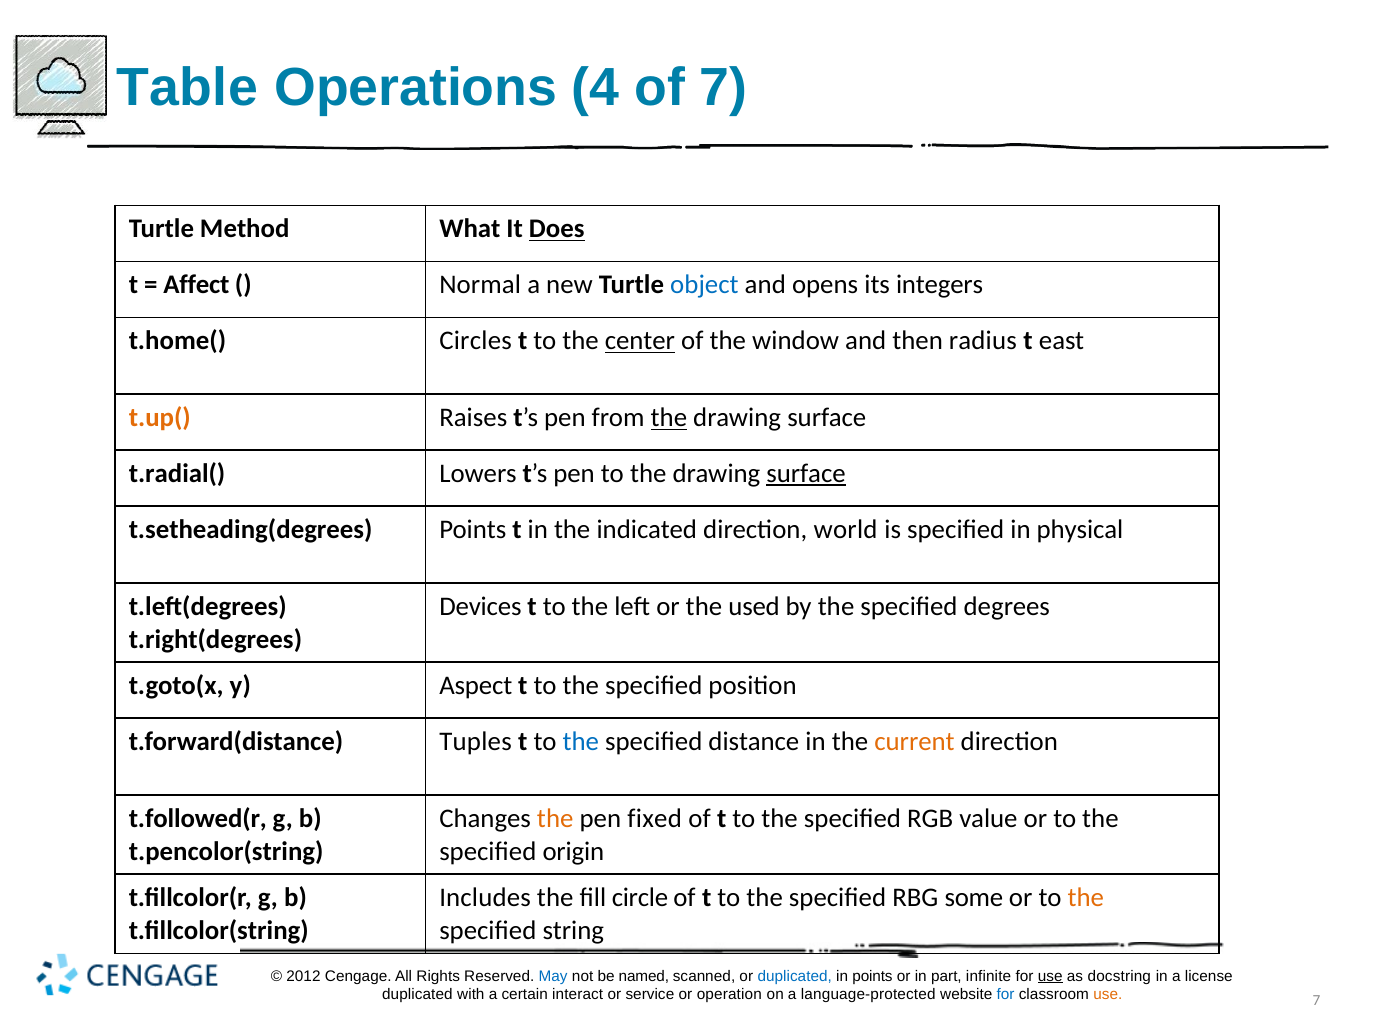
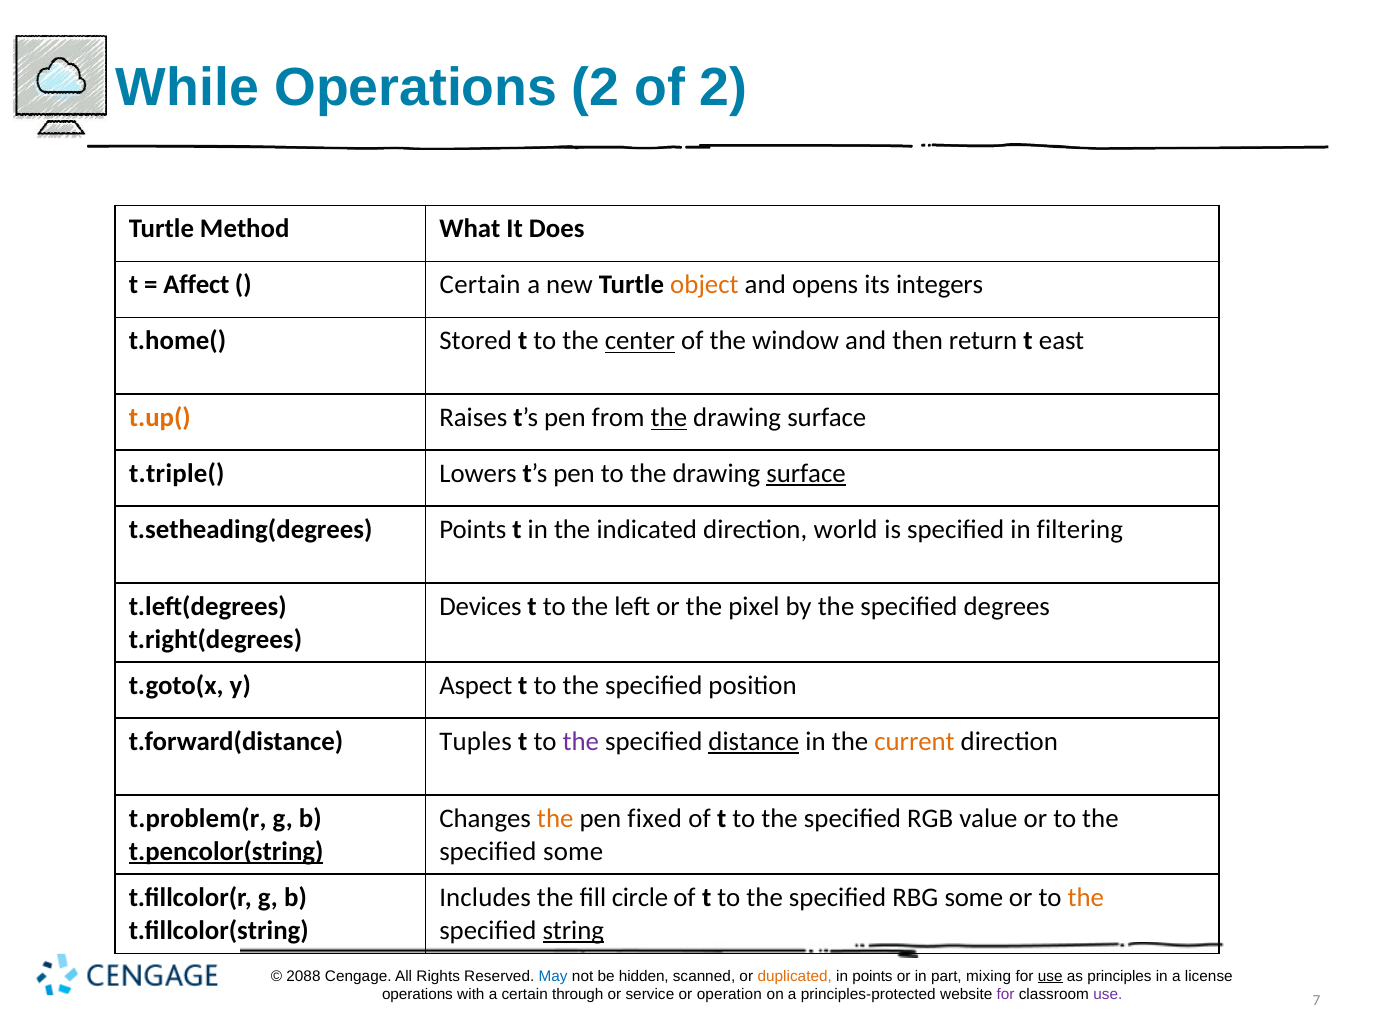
Table: Table -> While (187, 87)
Operations 4: 4 -> 2 (596, 87)
of 7: 7 -> 2 (724, 87)
Does underline: present -> none (557, 229)
Normal: Normal -> Certain (480, 285)
object colour: blue -> orange (704, 285)
Circles: Circles -> Stored (476, 341)
radius: radius -> return (983, 341)
t.radial(: t.radial( -> t.triple( (177, 474)
physical: physical -> filtering (1080, 530)
used: used -> pixel (754, 607)
the colour: blue -> purple (581, 742)
distance underline: none -> present (754, 742)
t.followed(r: t.followed(r -> t.problem(r (198, 819)
t.pencolor(string underline: none -> present (226, 851)
specified origin: origin -> some (573, 851)
string underline: none -> present (573, 930)
2012: 2012 -> 2088 (303, 976)
named: named -> hidden (644, 976)
duplicated colour: blue -> orange (795, 976)
infinite: infinite -> mixing (989, 976)
docstring: docstring -> principles (1119, 976)
duplicated: duplicated -> operations (417, 995)
interact: interact -> through (578, 995)
language-protected: language-protected -> principles-protected (868, 995)
for colour: blue -> purple (1006, 995)
use colour: orange -> purple (1108, 995)
